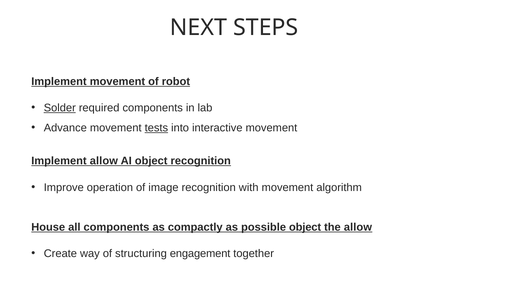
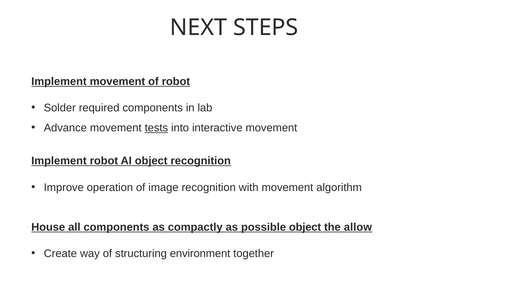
Solder underline: present -> none (60, 108)
Implement allow: allow -> robot (104, 161)
engagement: engagement -> environment (200, 254)
